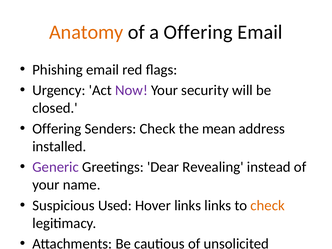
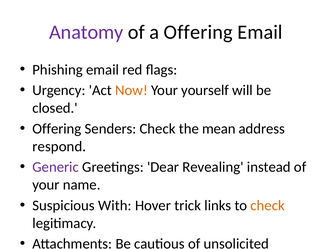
Anatomy colour: orange -> purple (86, 32)
Now colour: purple -> orange (132, 90)
security: security -> yourself (205, 90)
installed: installed -> respond (59, 146)
Used: Used -> With (115, 205)
Hover links: links -> trick (188, 205)
